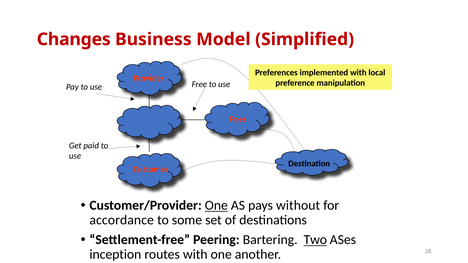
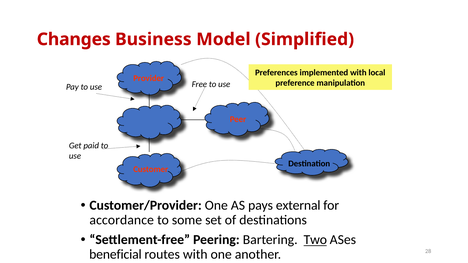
One underline: present -> none (216, 206)
without: without -> external (298, 206)
inception: inception -> beneficial (115, 255)
